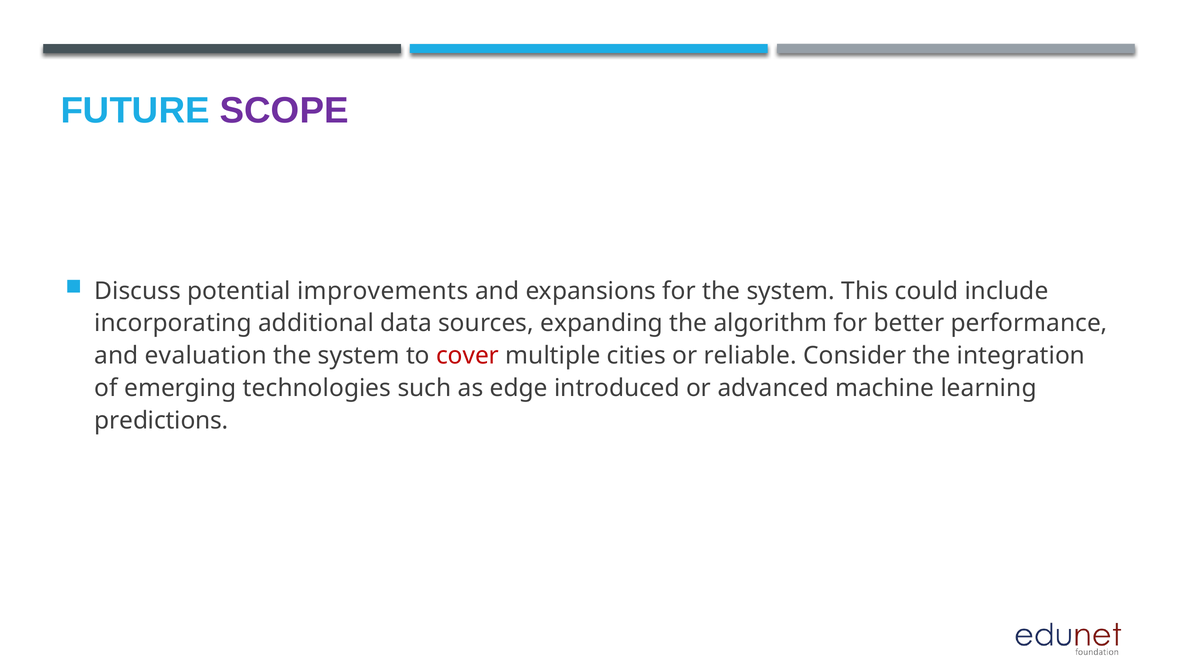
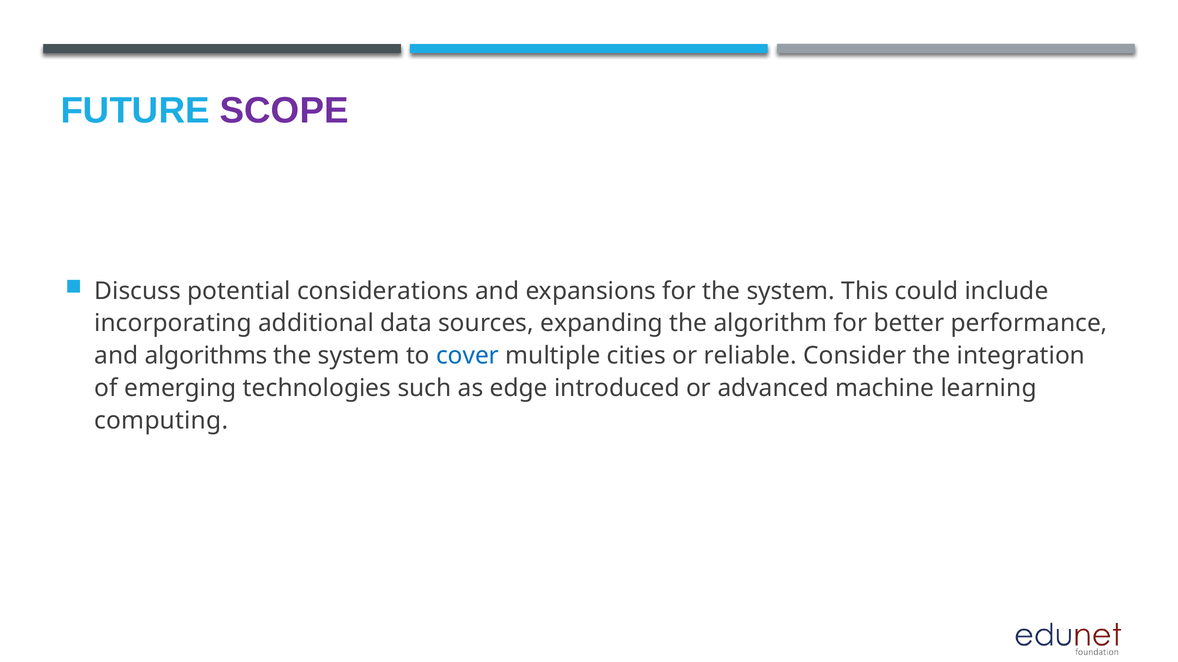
improvements: improvements -> considerations (383, 291)
evaluation: evaluation -> algorithms (206, 356)
cover colour: red -> blue (468, 356)
predictions: predictions -> computing (161, 421)
